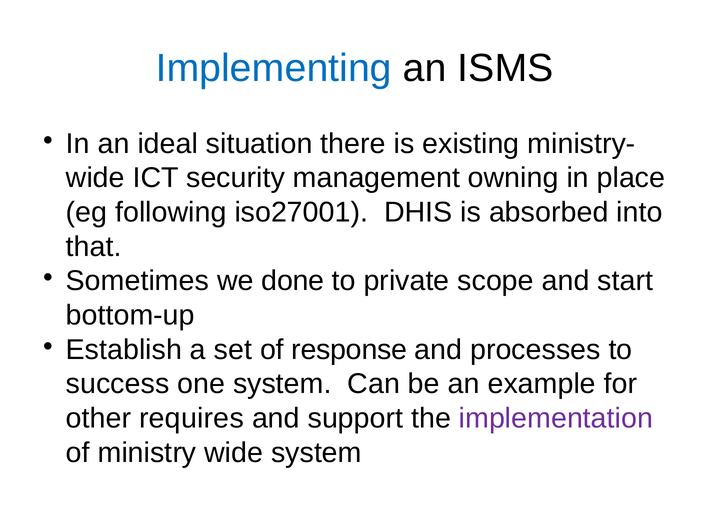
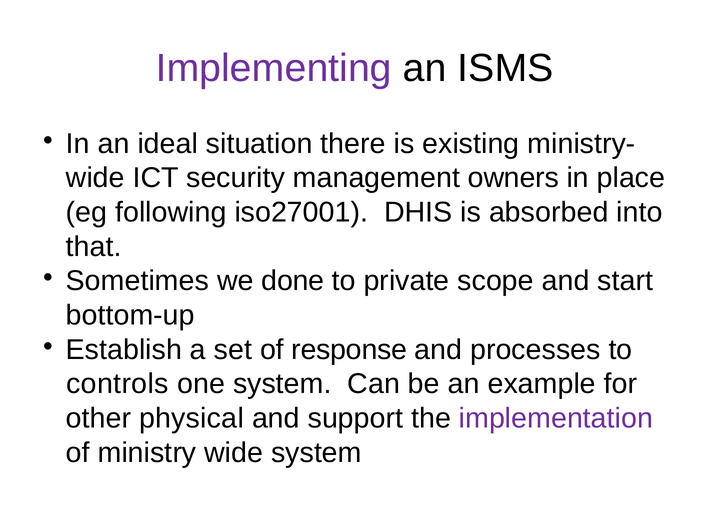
Implementing colour: blue -> purple (274, 68)
owning: owning -> owners (513, 178)
success: success -> controls (117, 384)
requires: requires -> physical (191, 419)
